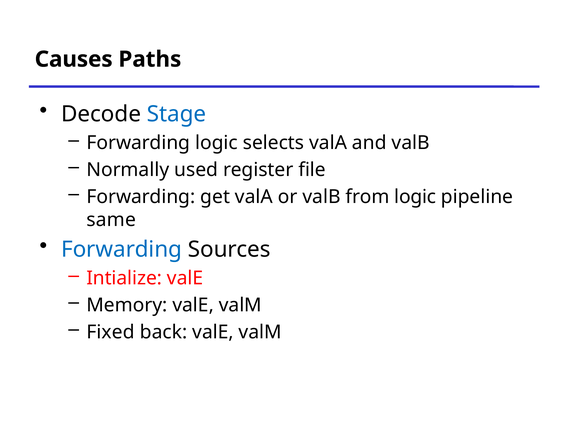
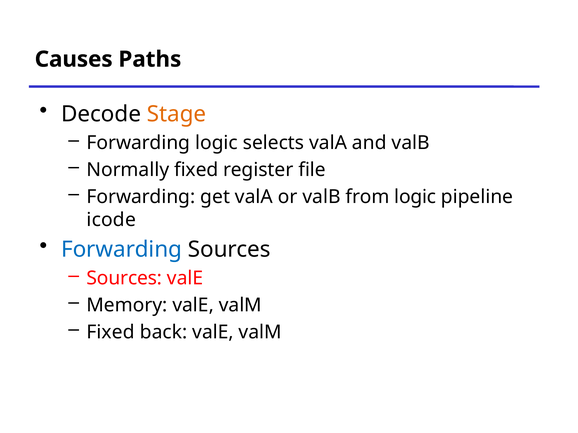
Stage colour: blue -> orange (177, 114)
Normally used: used -> fixed (196, 170)
same: same -> icode (111, 220)
Intialize: Intialize -> Sources (124, 278)
